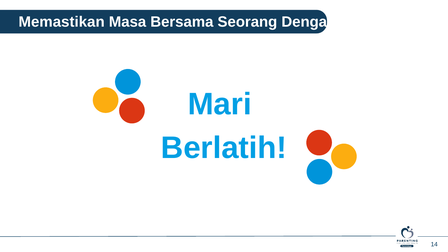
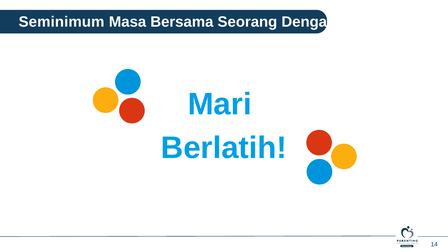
Memastikan: Memastikan -> Seminimum (62, 22)
